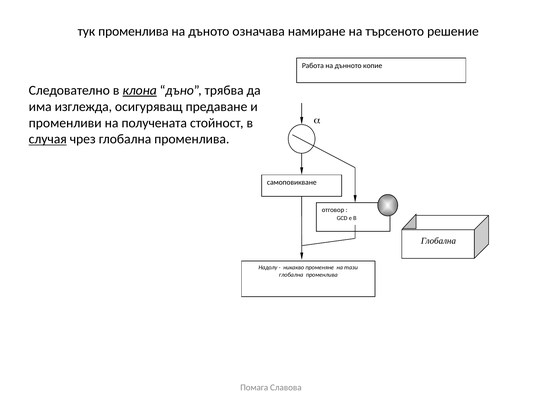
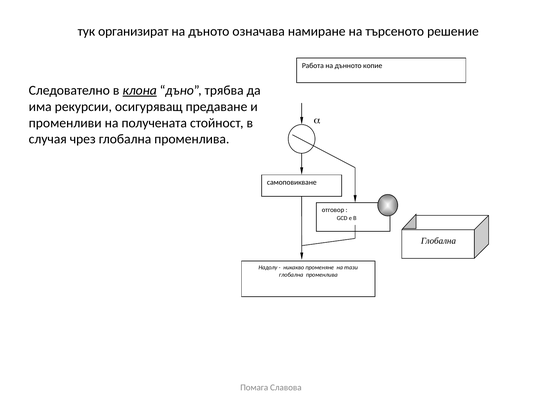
тук променлива: променлива -> организират (133, 32)
изглежда: изглежда -> рекурсии (83, 107)
случая underline: present -> none (48, 139)
